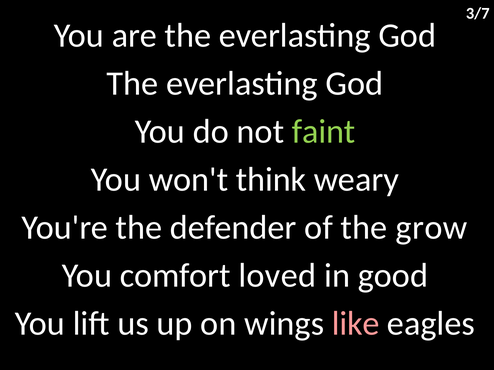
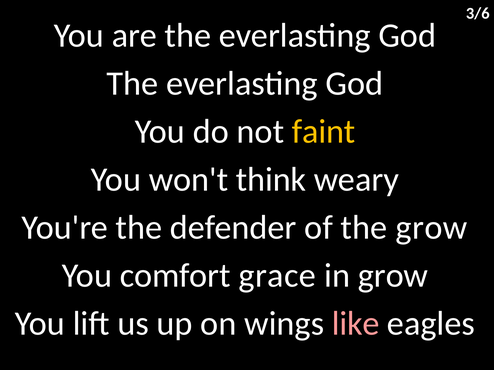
3/7: 3/7 -> 3/6 (478, 13)
faint colour: light green -> yellow (324, 132)
loved: loved -> grace (277, 276)
in good: good -> grow (393, 276)
